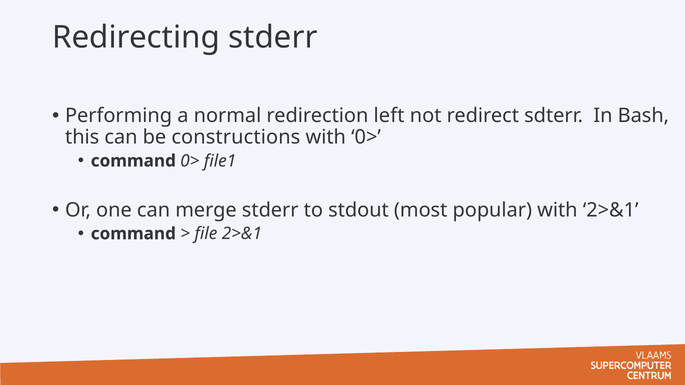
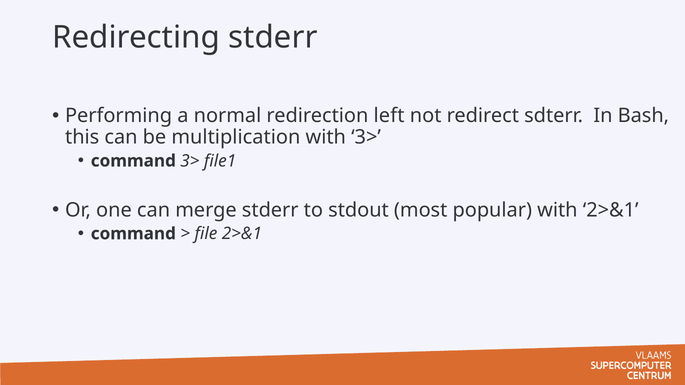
constructions: constructions -> multiplication (236, 137)
with 0>: 0> -> 3> (366, 137)
command 0>: 0> -> 3> (190, 161)
